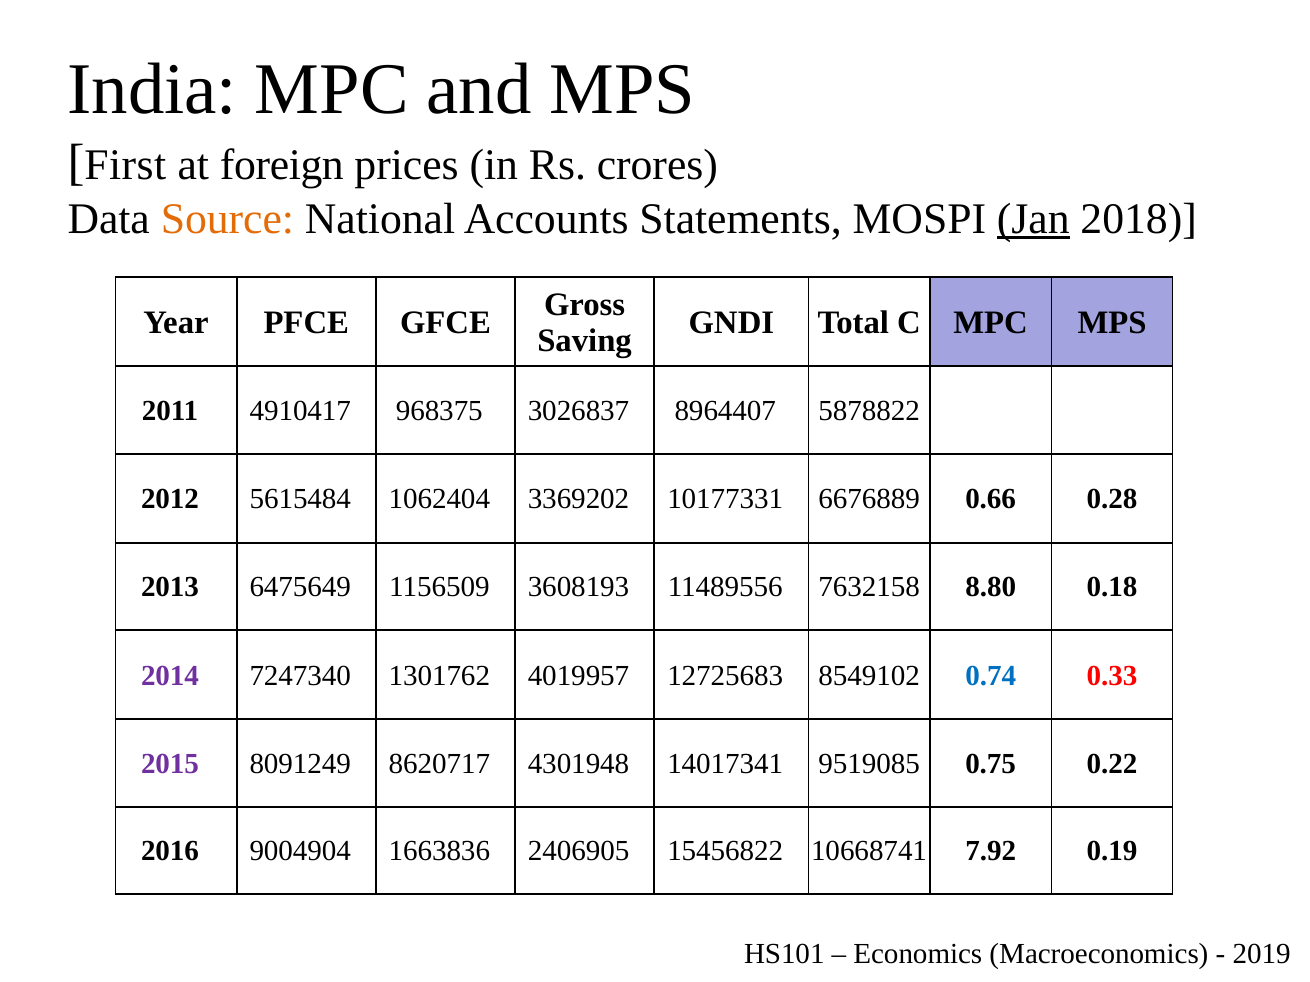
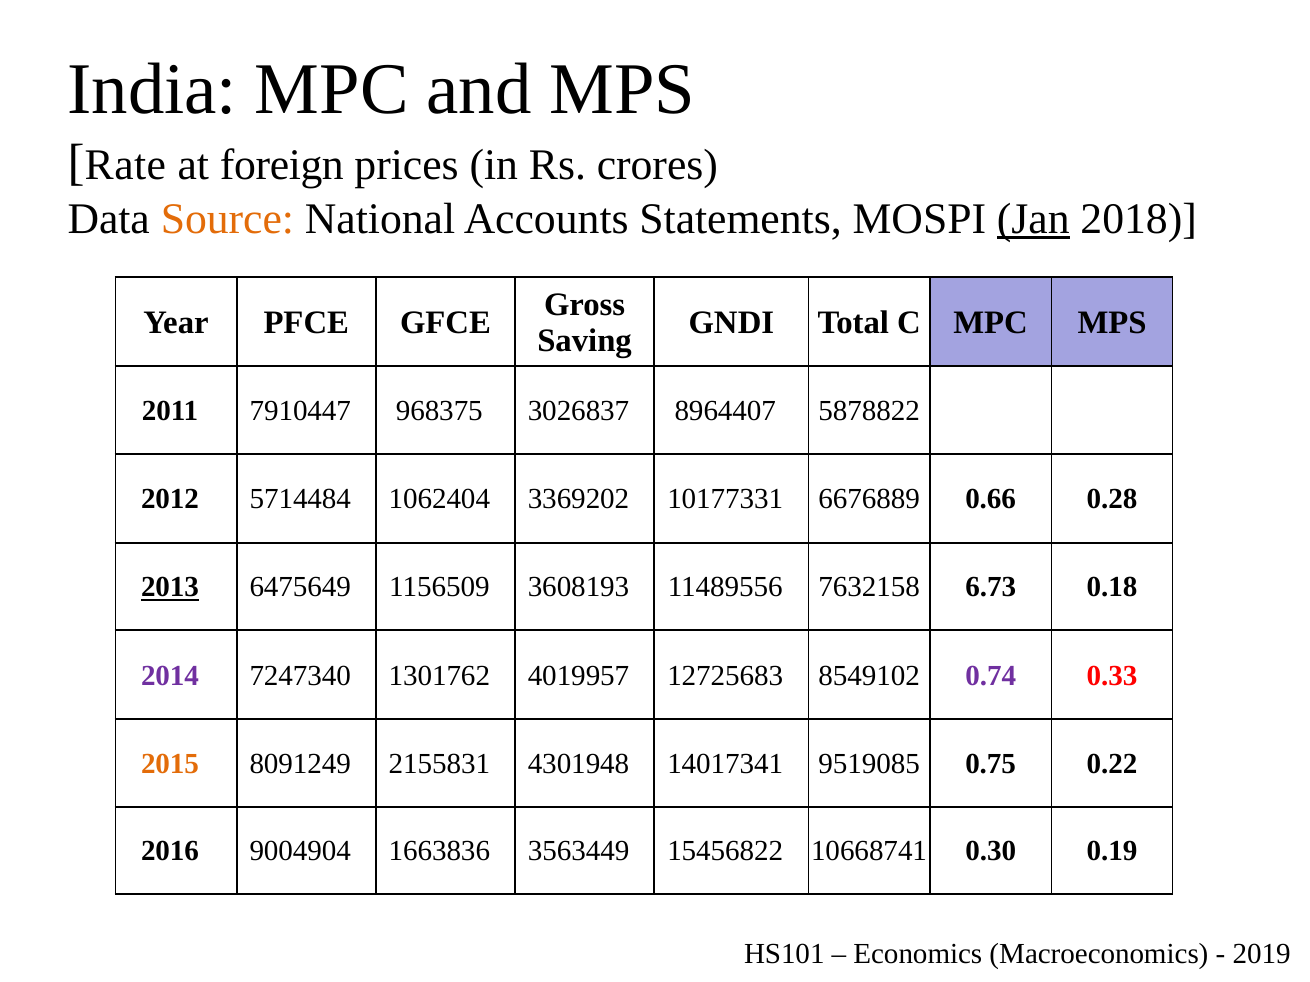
First: First -> Rate (125, 165)
4910417: 4910417 -> 7910447 (300, 411)
5615484: 5615484 -> 5714484 (300, 499)
2013 underline: none -> present (170, 588)
8.80: 8.80 -> 6.73 (991, 588)
0.74 colour: blue -> purple (991, 676)
2015 colour: purple -> orange (170, 764)
8620717: 8620717 -> 2155831 (439, 764)
2406905: 2406905 -> 3563449 (579, 852)
7.92: 7.92 -> 0.30 (991, 852)
